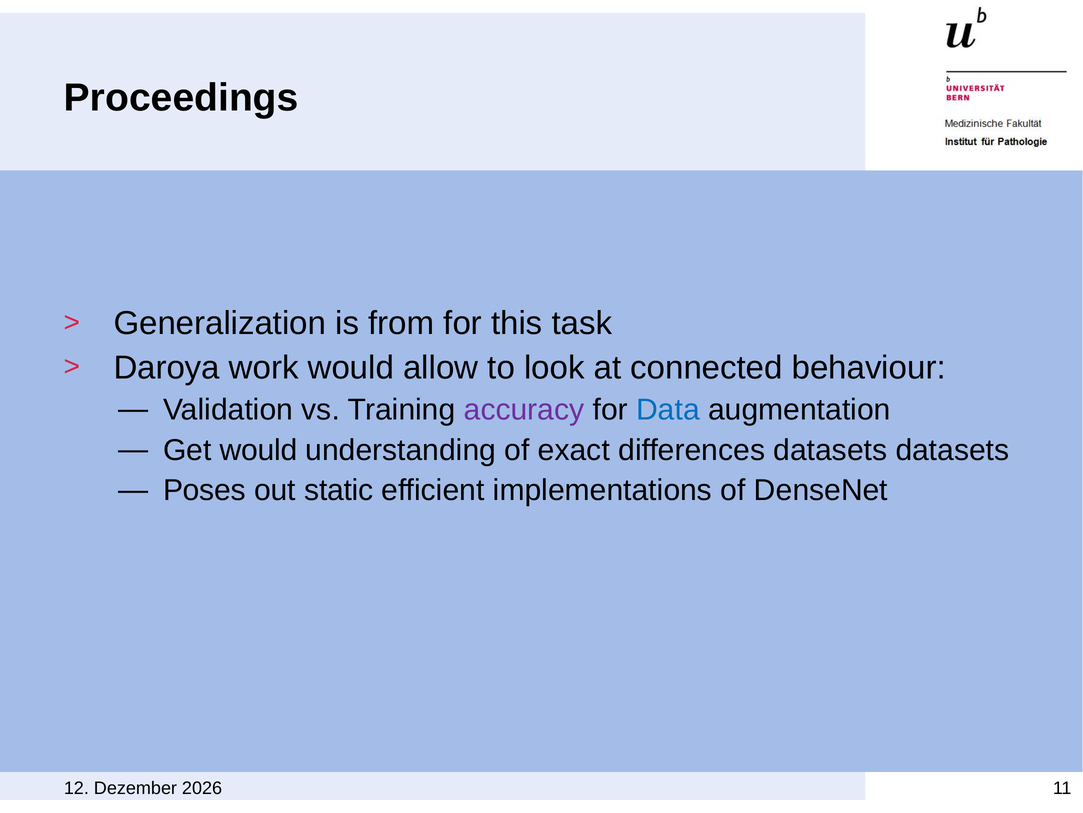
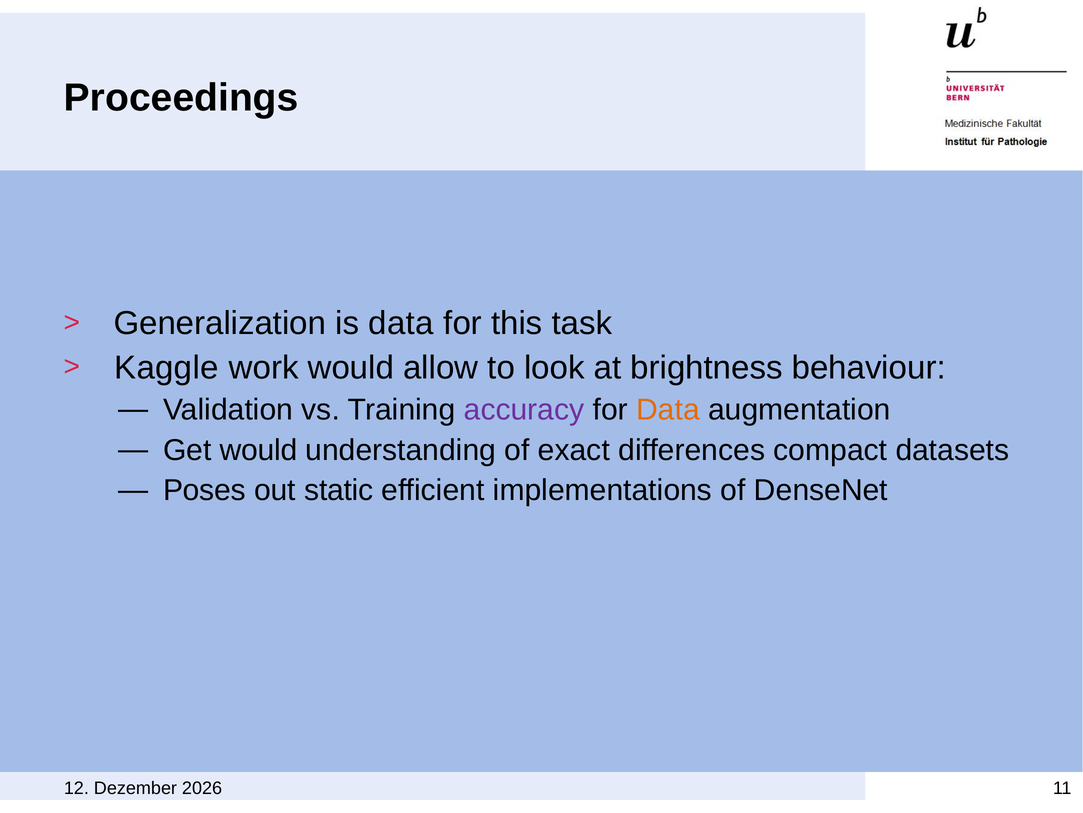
is from: from -> data (401, 323)
Daroya: Daroya -> Kaggle (166, 367)
connected: connected -> brightness (706, 367)
Data colour: blue -> orange (668, 409)
differences datasets: datasets -> compact (830, 450)
